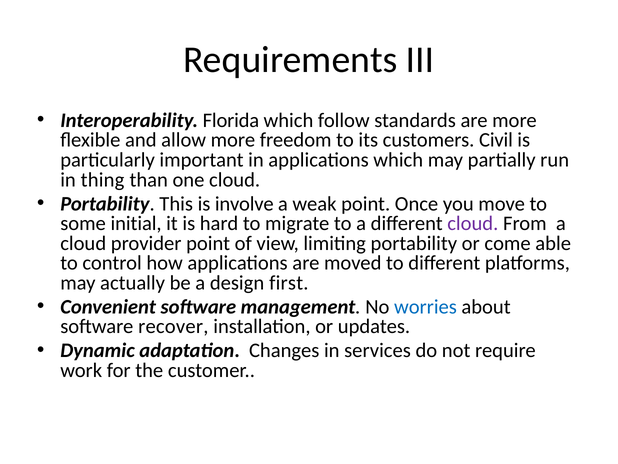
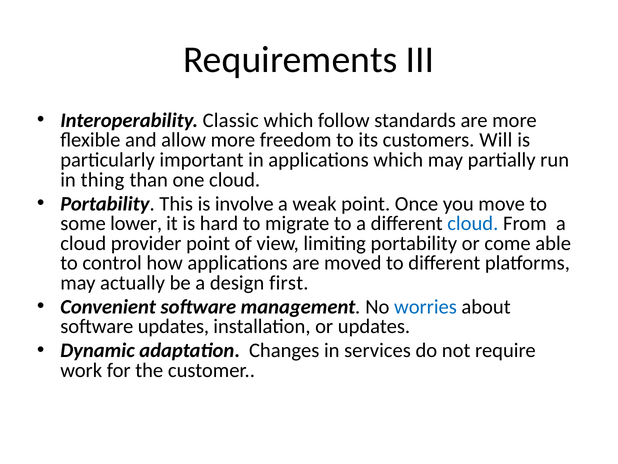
Florida: Florida -> Classic (231, 120)
Civil: Civil -> Will (496, 140)
initial: initial -> lower (136, 223)
cloud colour: purple -> blue (473, 223)
software recover: recover -> updates (173, 326)
